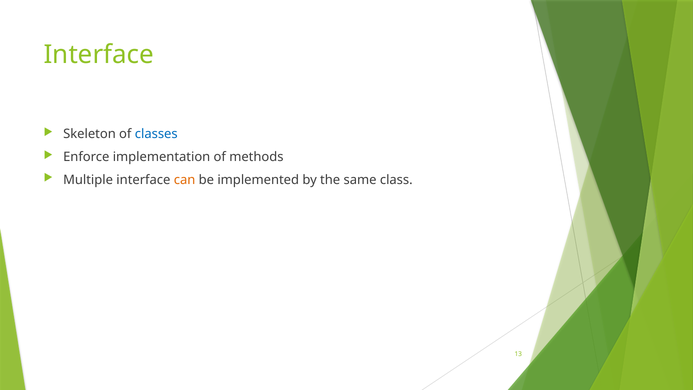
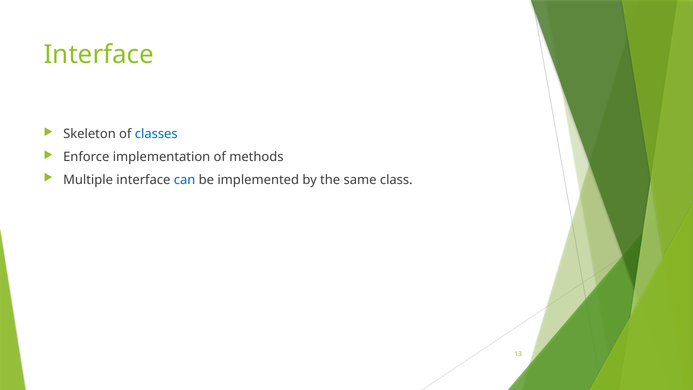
can colour: orange -> blue (185, 180)
